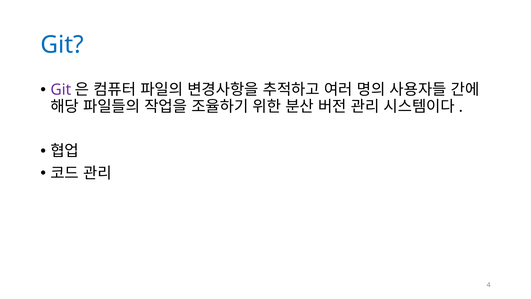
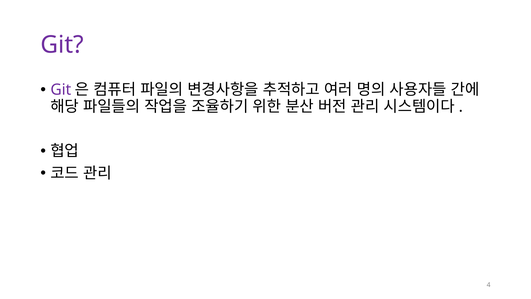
Git colour: blue -> purple (62, 45)
